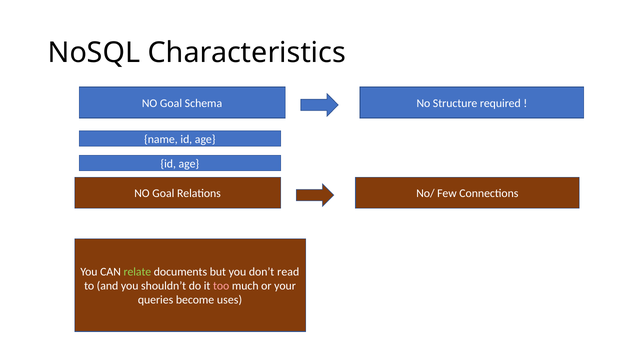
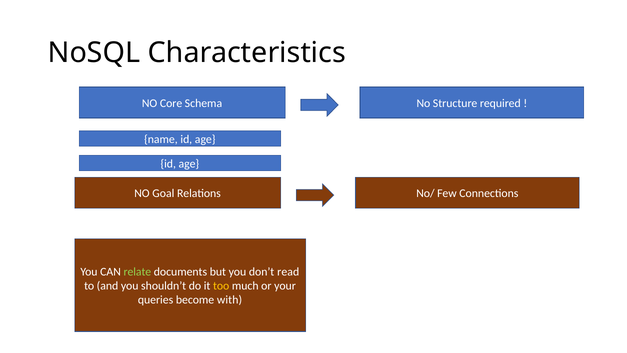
Goal: Goal -> Core (171, 103)
too colour: pink -> yellow (221, 286)
uses: uses -> with (230, 300)
